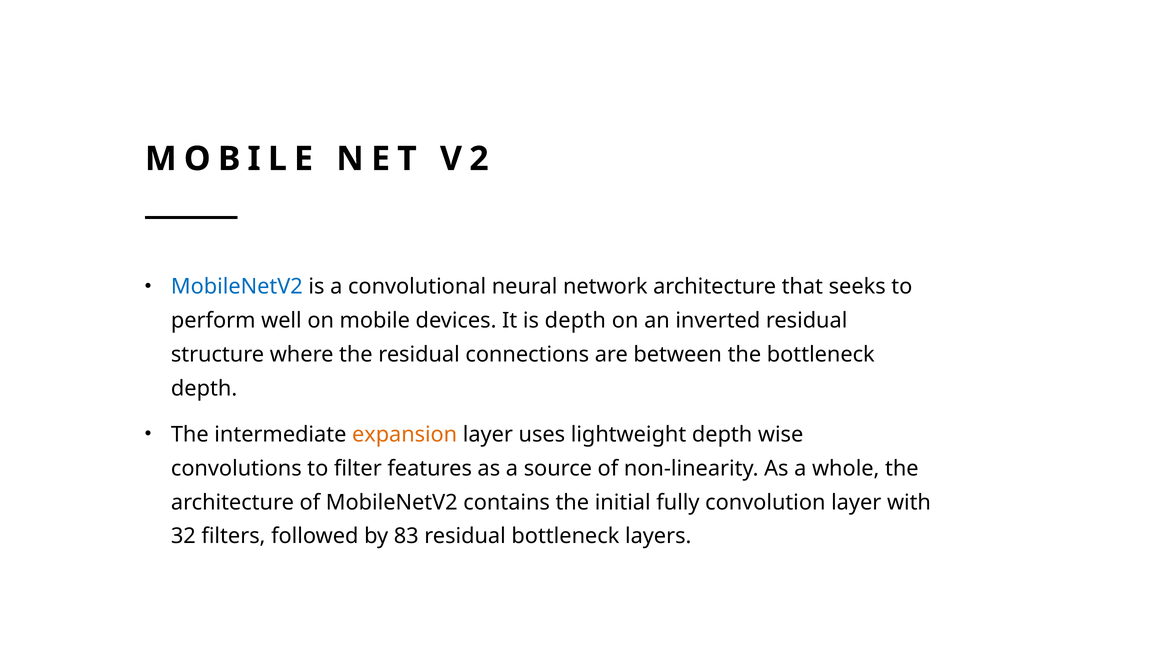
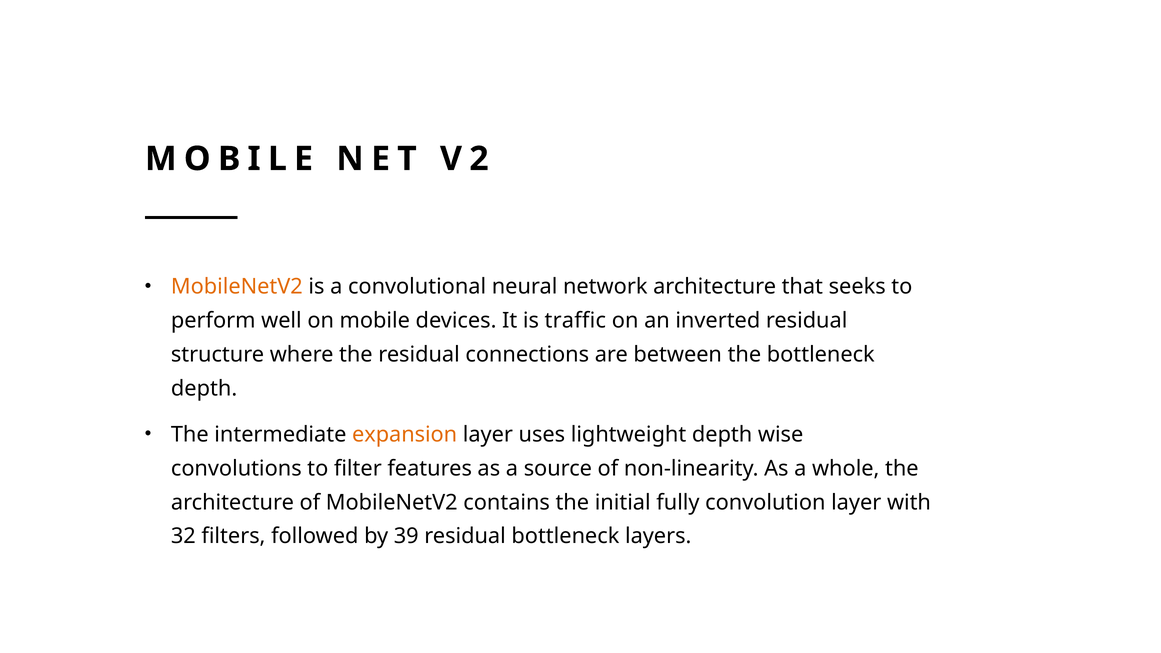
MobileNetV2 colour: blue -> orange (237, 287)
is depth: depth -> traffic (575, 321)
83: 83 -> 39 (406, 536)
